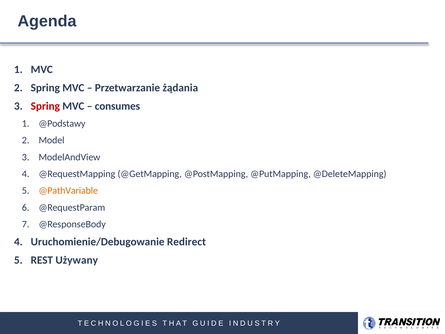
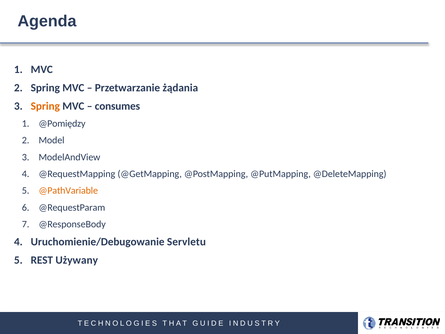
Spring colour: red -> orange (45, 106)
@Podstawy: @Podstawy -> @Pomiędzy (62, 123)
Redirect: Redirect -> Servletu (186, 242)
